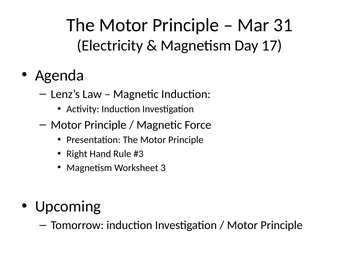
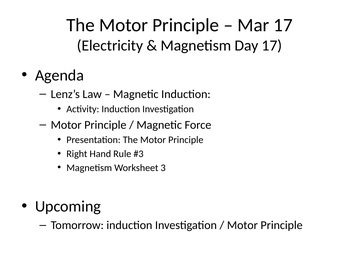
Mar 31: 31 -> 17 (283, 25)
